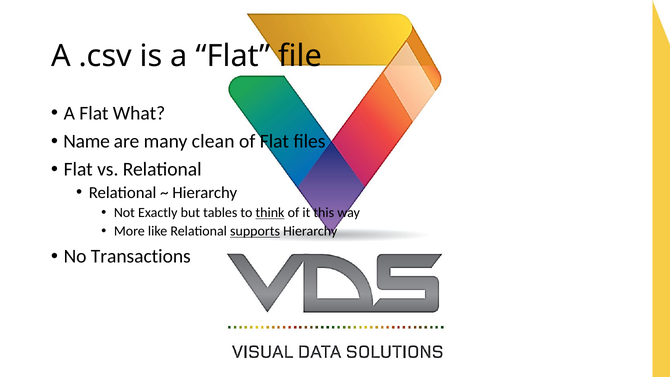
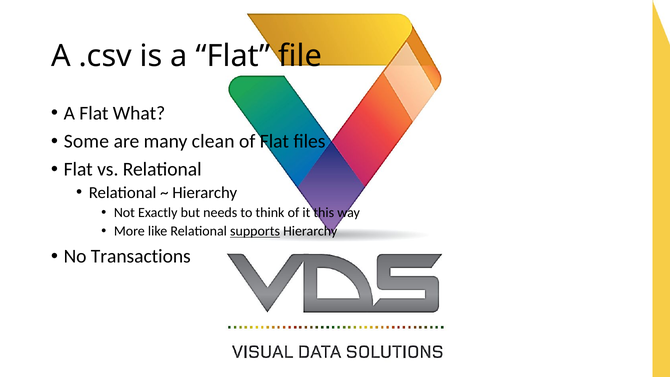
Name: Name -> Some (86, 141)
tables: tables -> needs (220, 213)
think underline: present -> none (270, 213)
